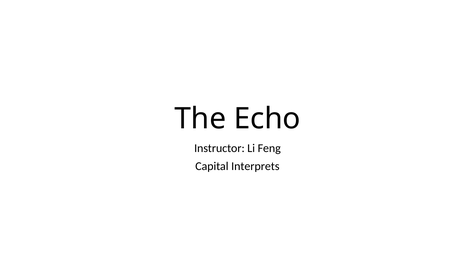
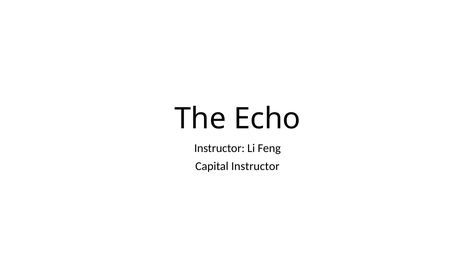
Capital Interprets: Interprets -> Instructor (255, 166)
